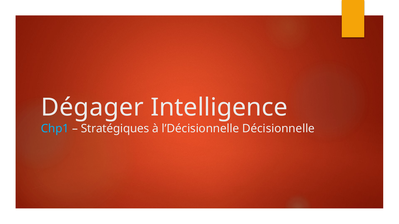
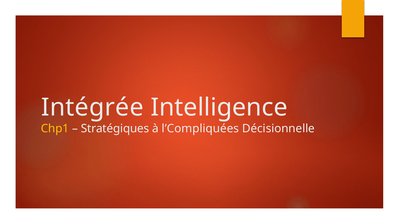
Dégager: Dégager -> Intégrée (92, 108)
Chp1 colour: light blue -> yellow (55, 129)
l’Décisionnelle: l’Décisionnelle -> l’Compliquées (200, 129)
